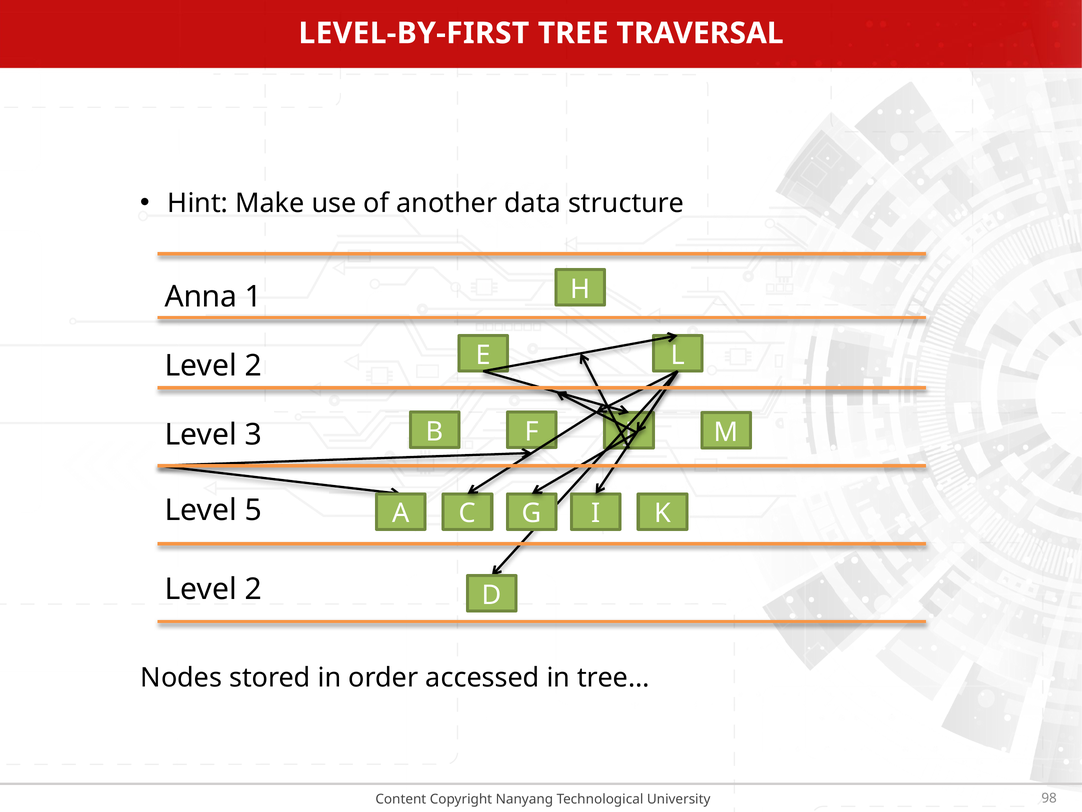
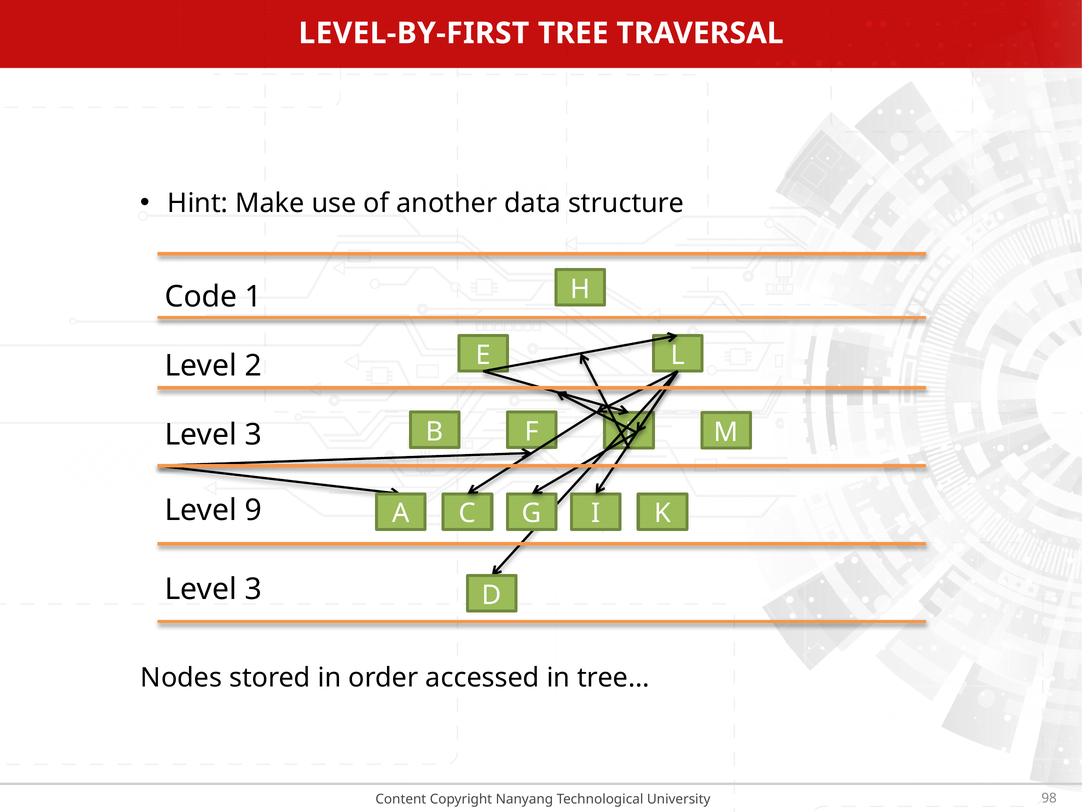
Anna: Anna -> Code (201, 297)
5: 5 -> 9 (253, 510)
2: 2 -> 3 (253, 589)
